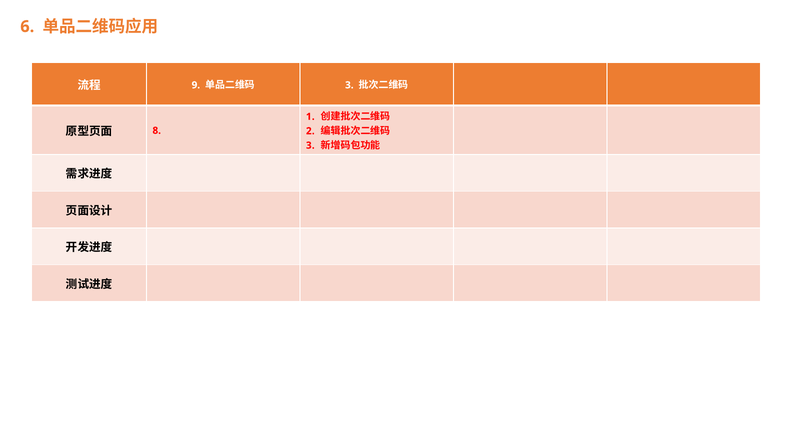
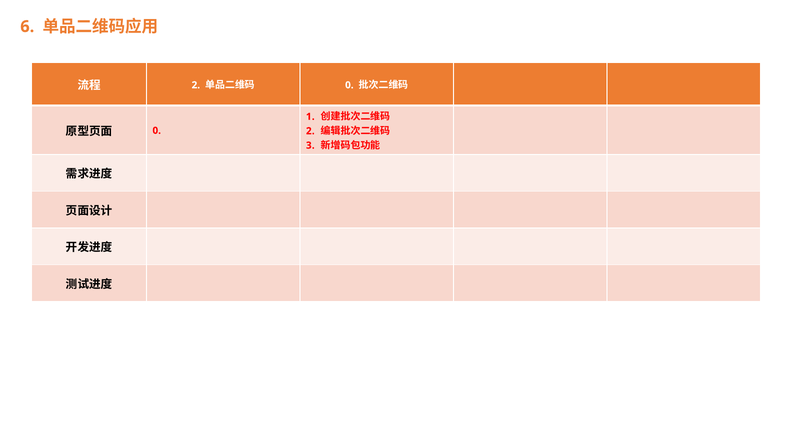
9: 9 -> 2 (196, 85)
3: 3 -> 0 (349, 85)
8: 8 -> 0 (157, 130)
